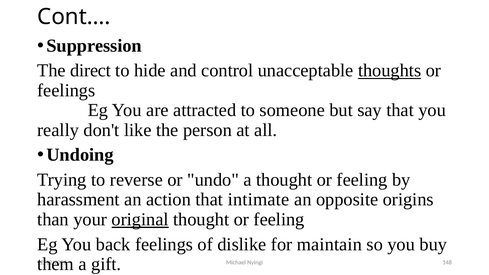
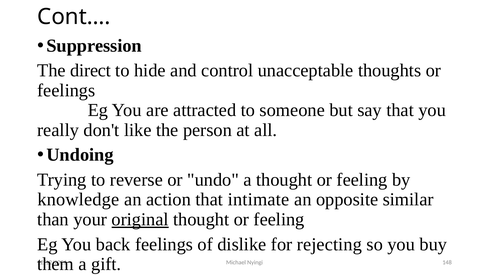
thoughts underline: present -> none (390, 71)
harassment: harassment -> knowledge (78, 200)
origins: origins -> similar (408, 200)
maintain: maintain -> rejecting (329, 244)
